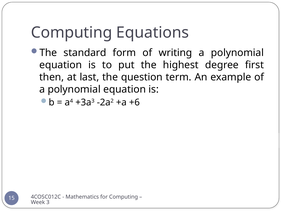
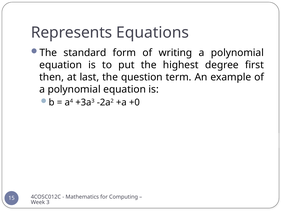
Computing: Computing -> Represents (72, 32)
+6: +6 -> +0 (134, 102)
